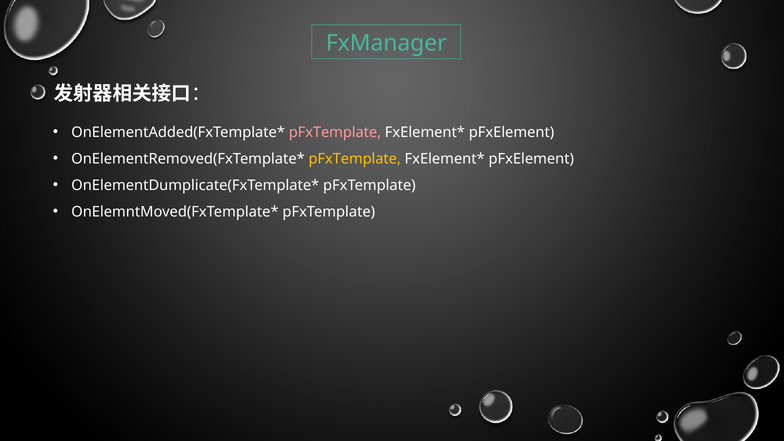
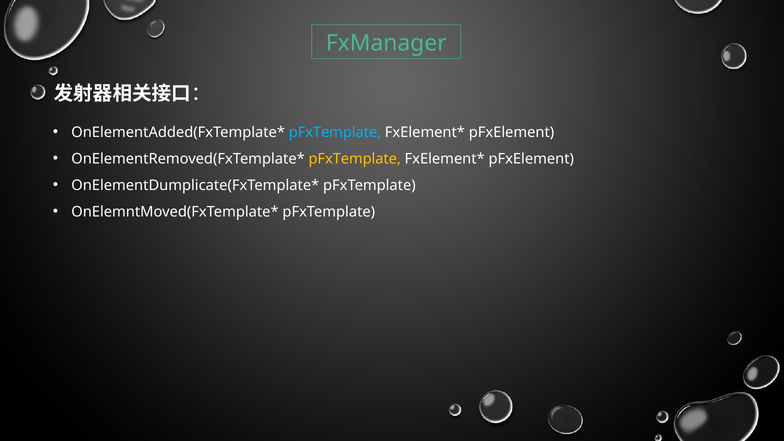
pFxTemplate colour: pink -> light blue (335, 132)
